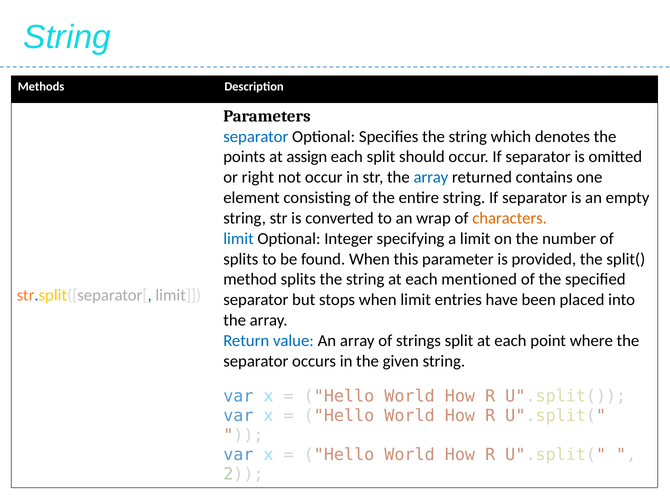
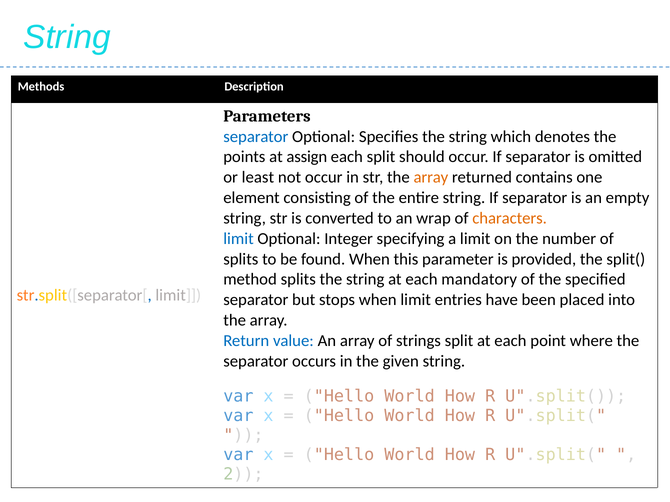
right: right -> least (258, 178)
array colour: blue -> orange (431, 178)
mentioned: mentioned -> mandatory (479, 280)
